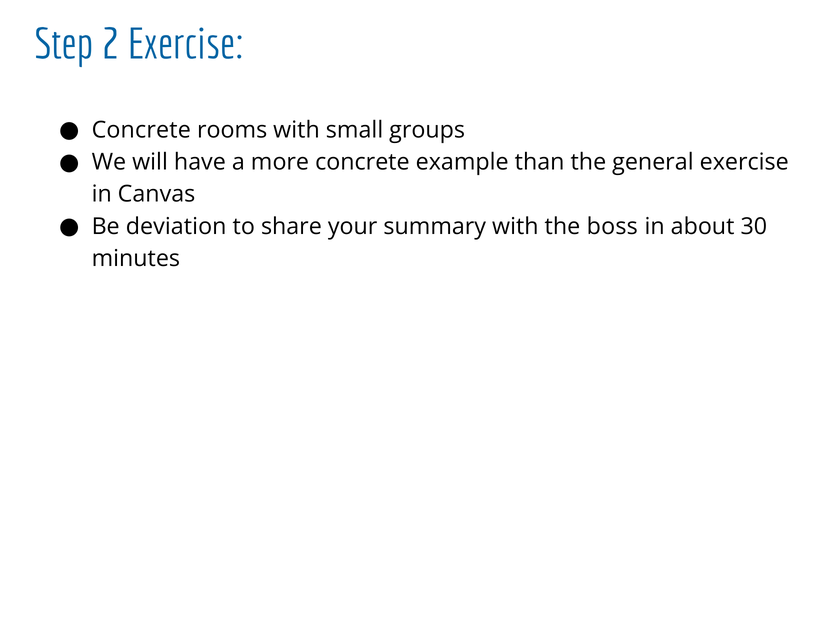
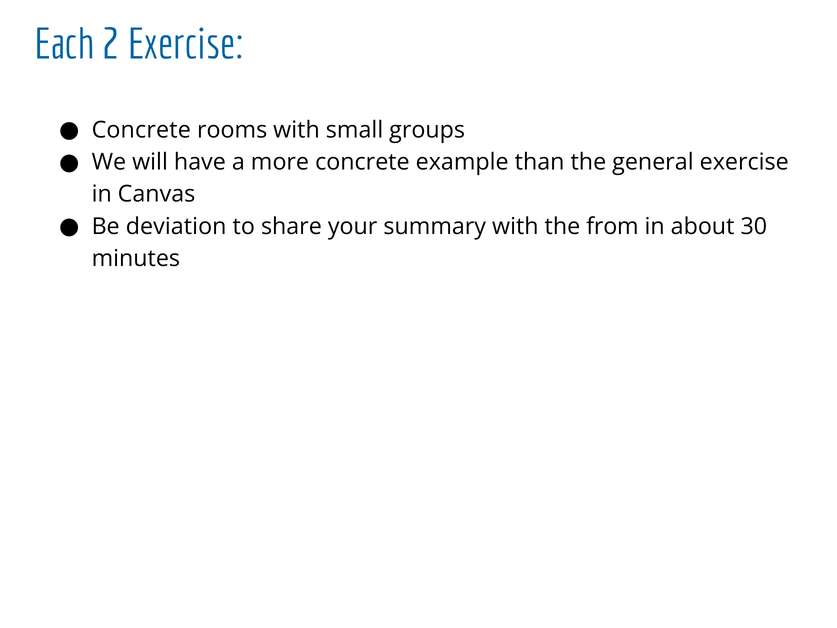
Step: Step -> Each (65, 44)
boss: boss -> from (612, 226)
